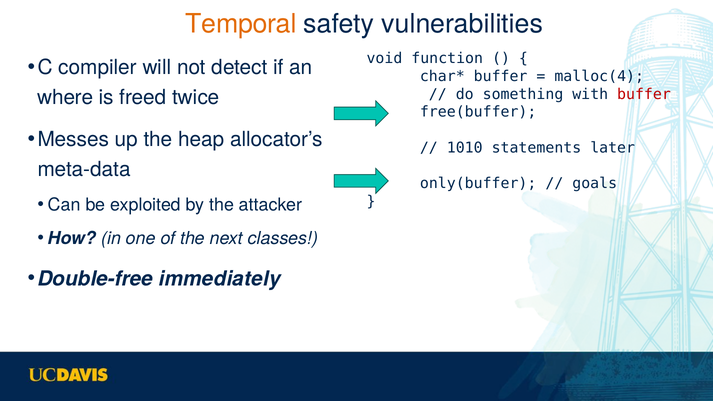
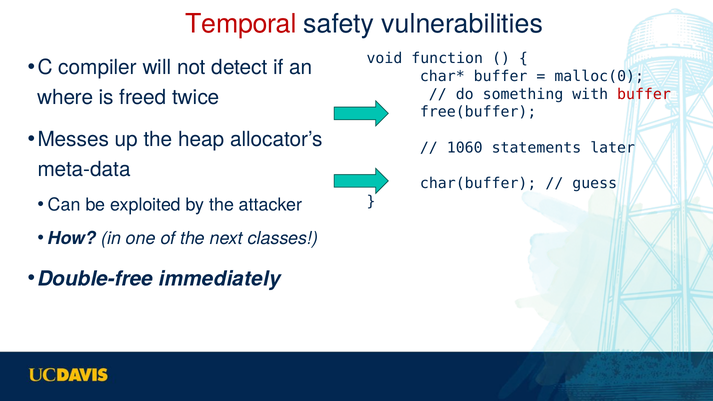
Temporal colour: orange -> red (241, 24)
malloc(4: malloc(4 -> malloc(0 (599, 76)
1010: 1010 -> 1060 (465, 148)
only(buffer: only(buffer -> char(buffer (478, 183)
goals: goals -> guess (595, 183)
